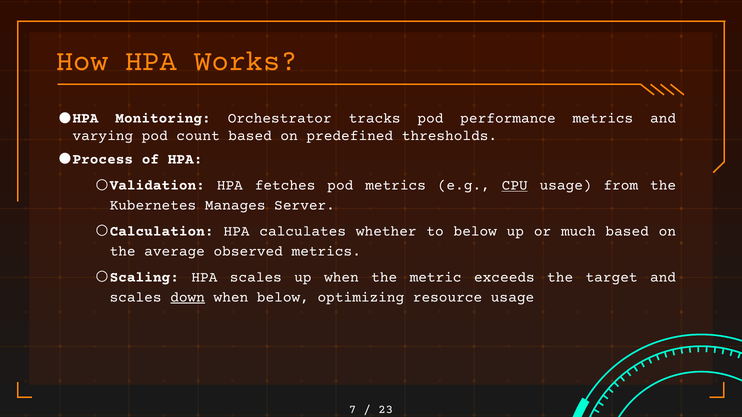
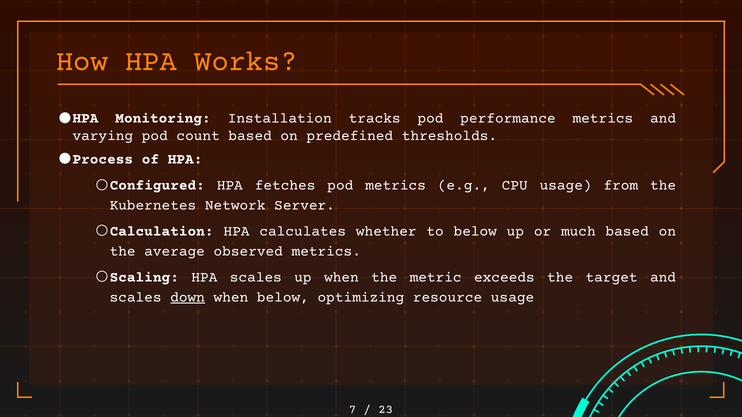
Orchestrator: Orchestrator -> Installation (280, 118)
Validation: Validation -> Configured (157, 185)
CPU underline: present -> none (515, 185)
Manages: Manages -> Network (235, 205)
